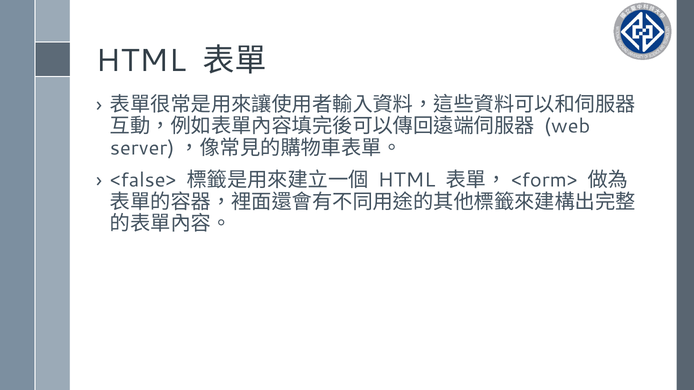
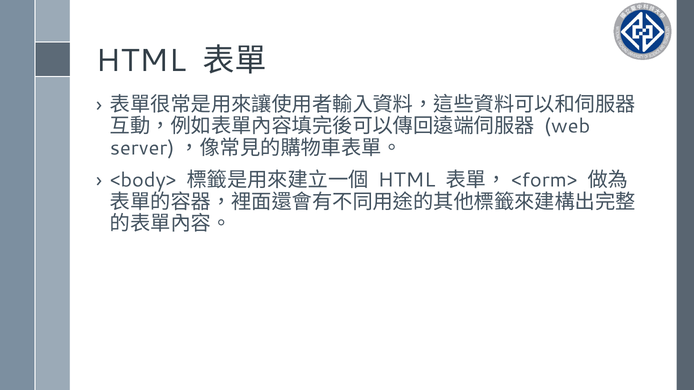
<false>: <false> -> <body> (143, 180)
